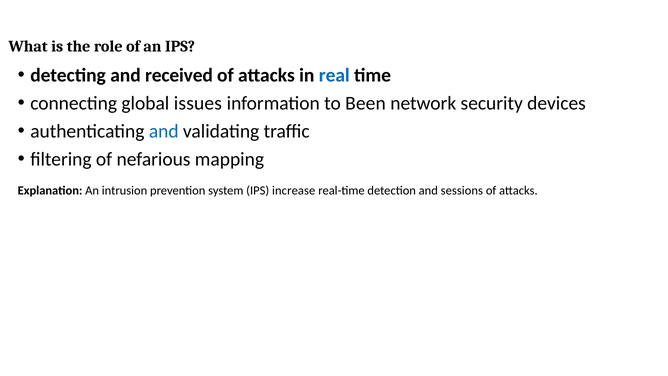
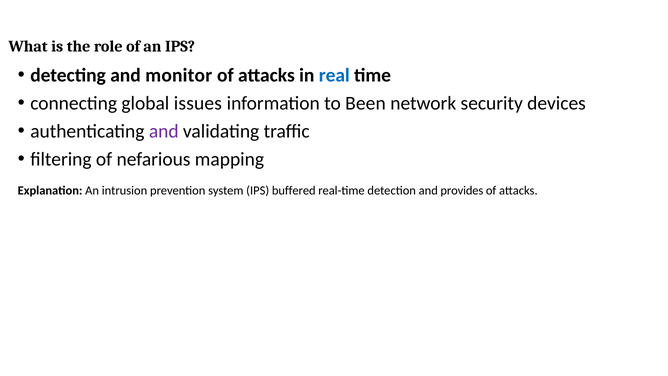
received: received -> monitor (179, 75)
and colour: blue -> purple (164, 131)
increase: increase -> buffered (294, 190)
sessions: sessions -> provides (462, 190)
